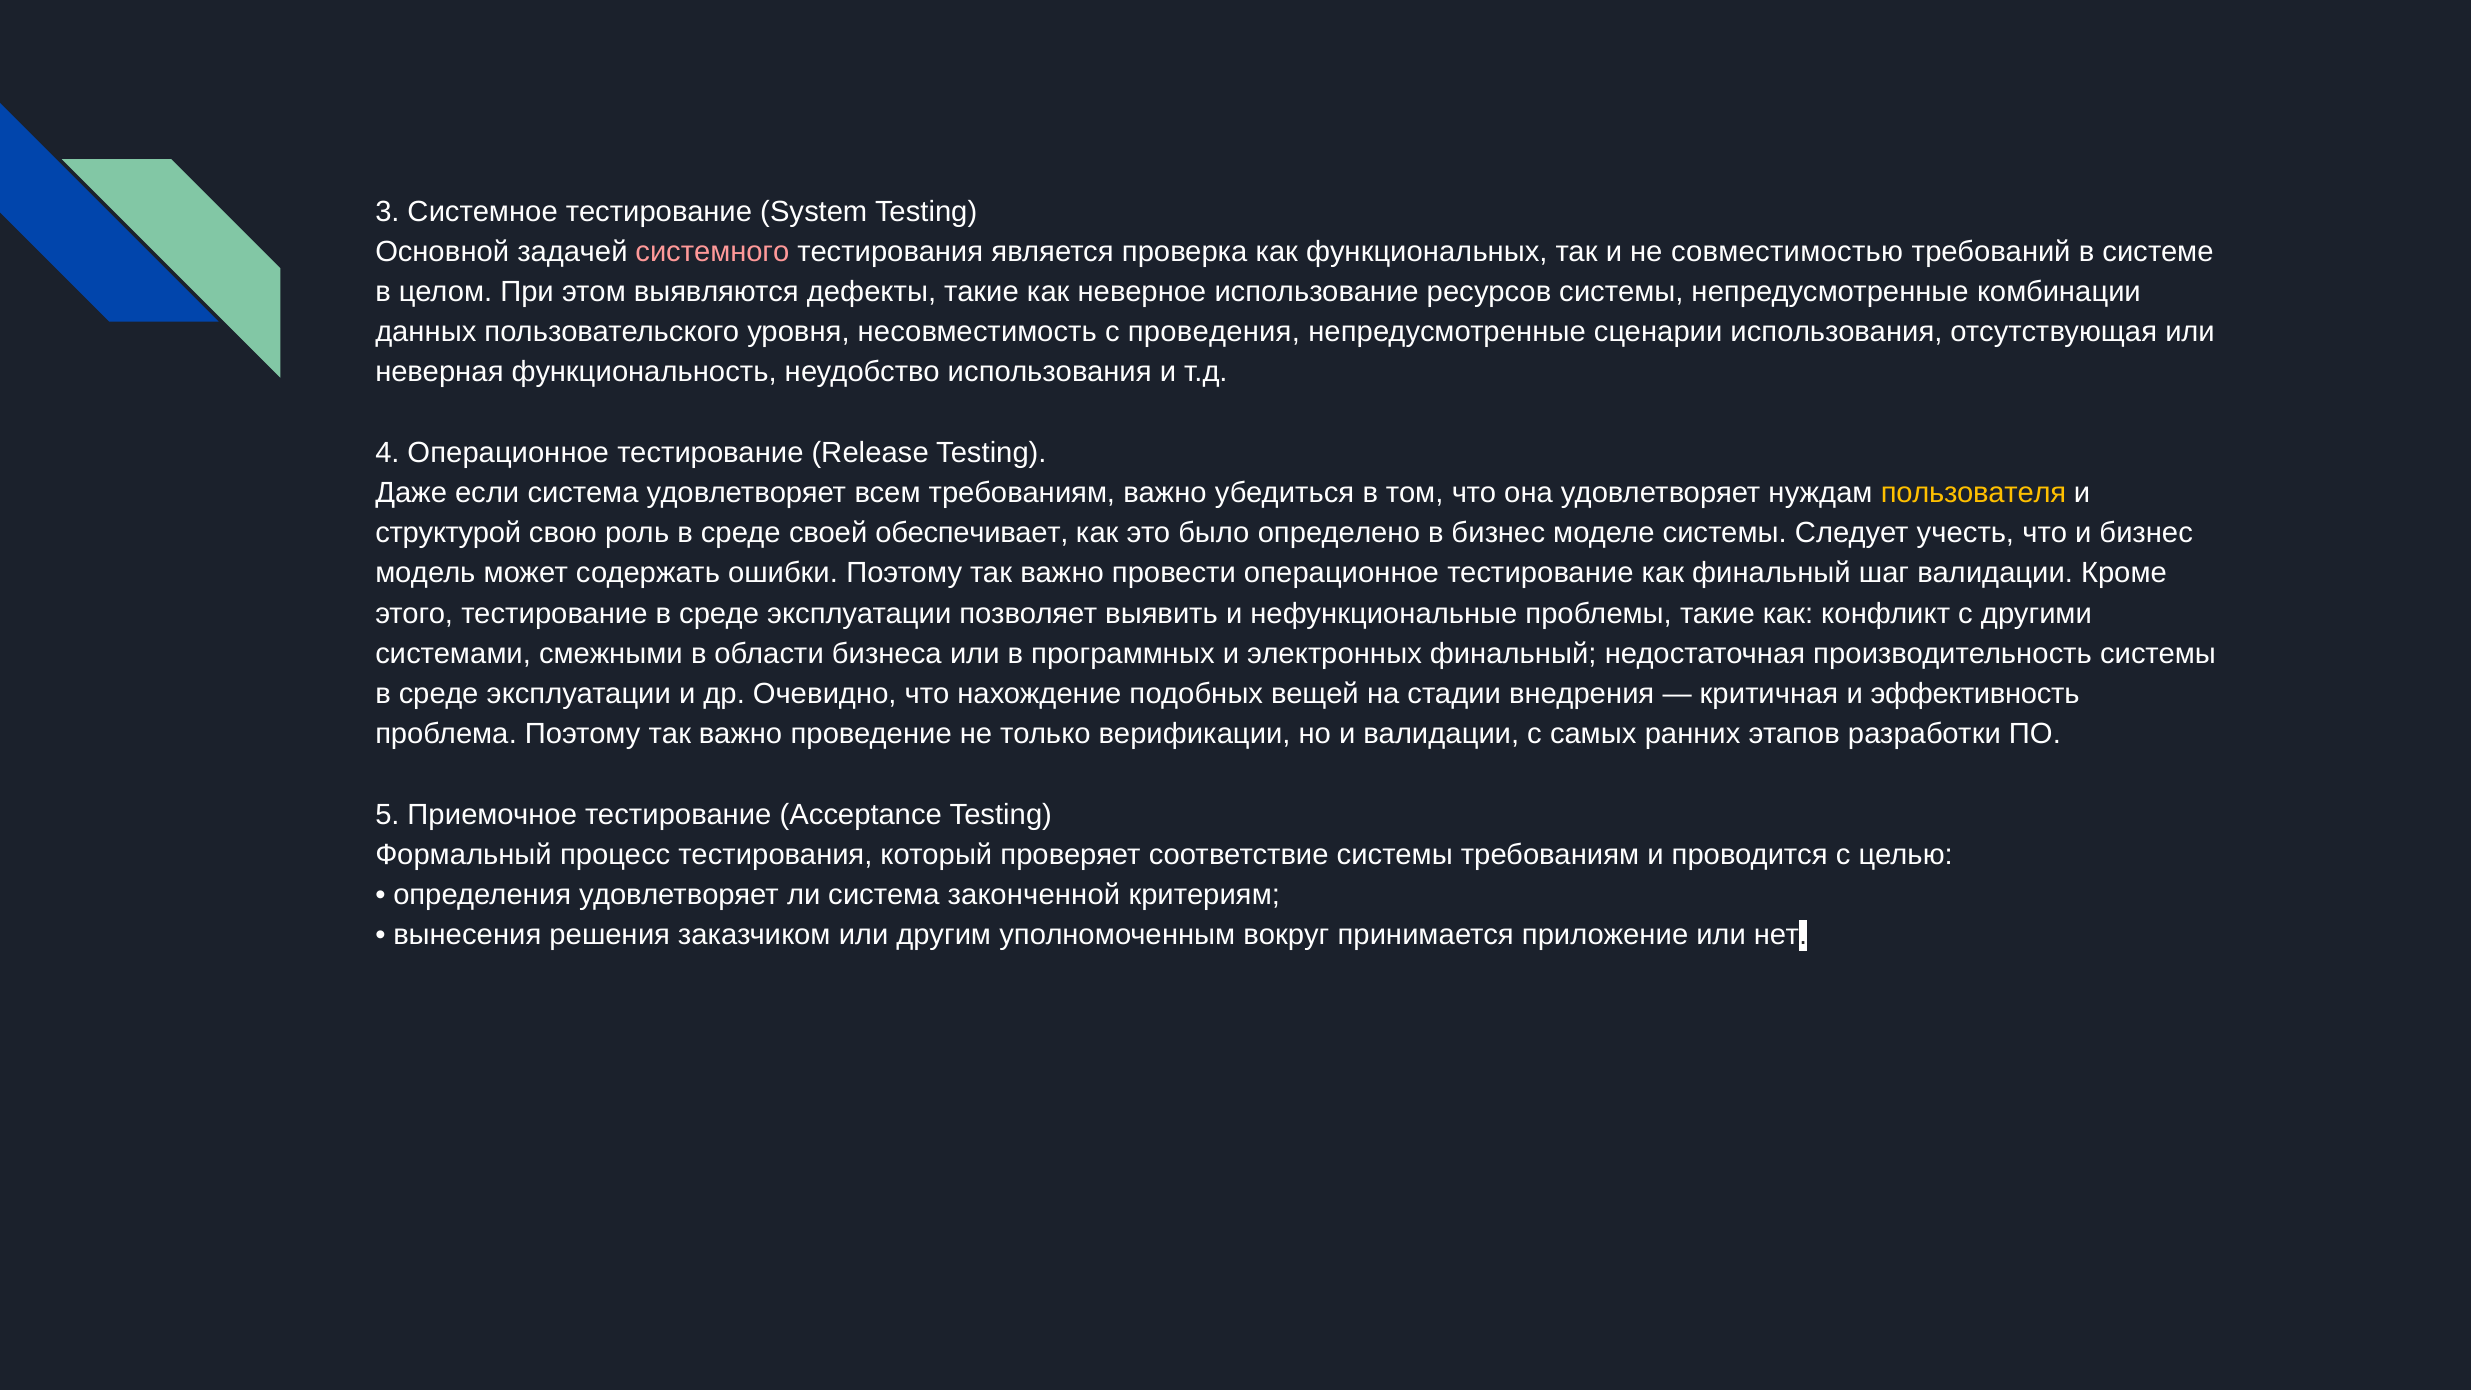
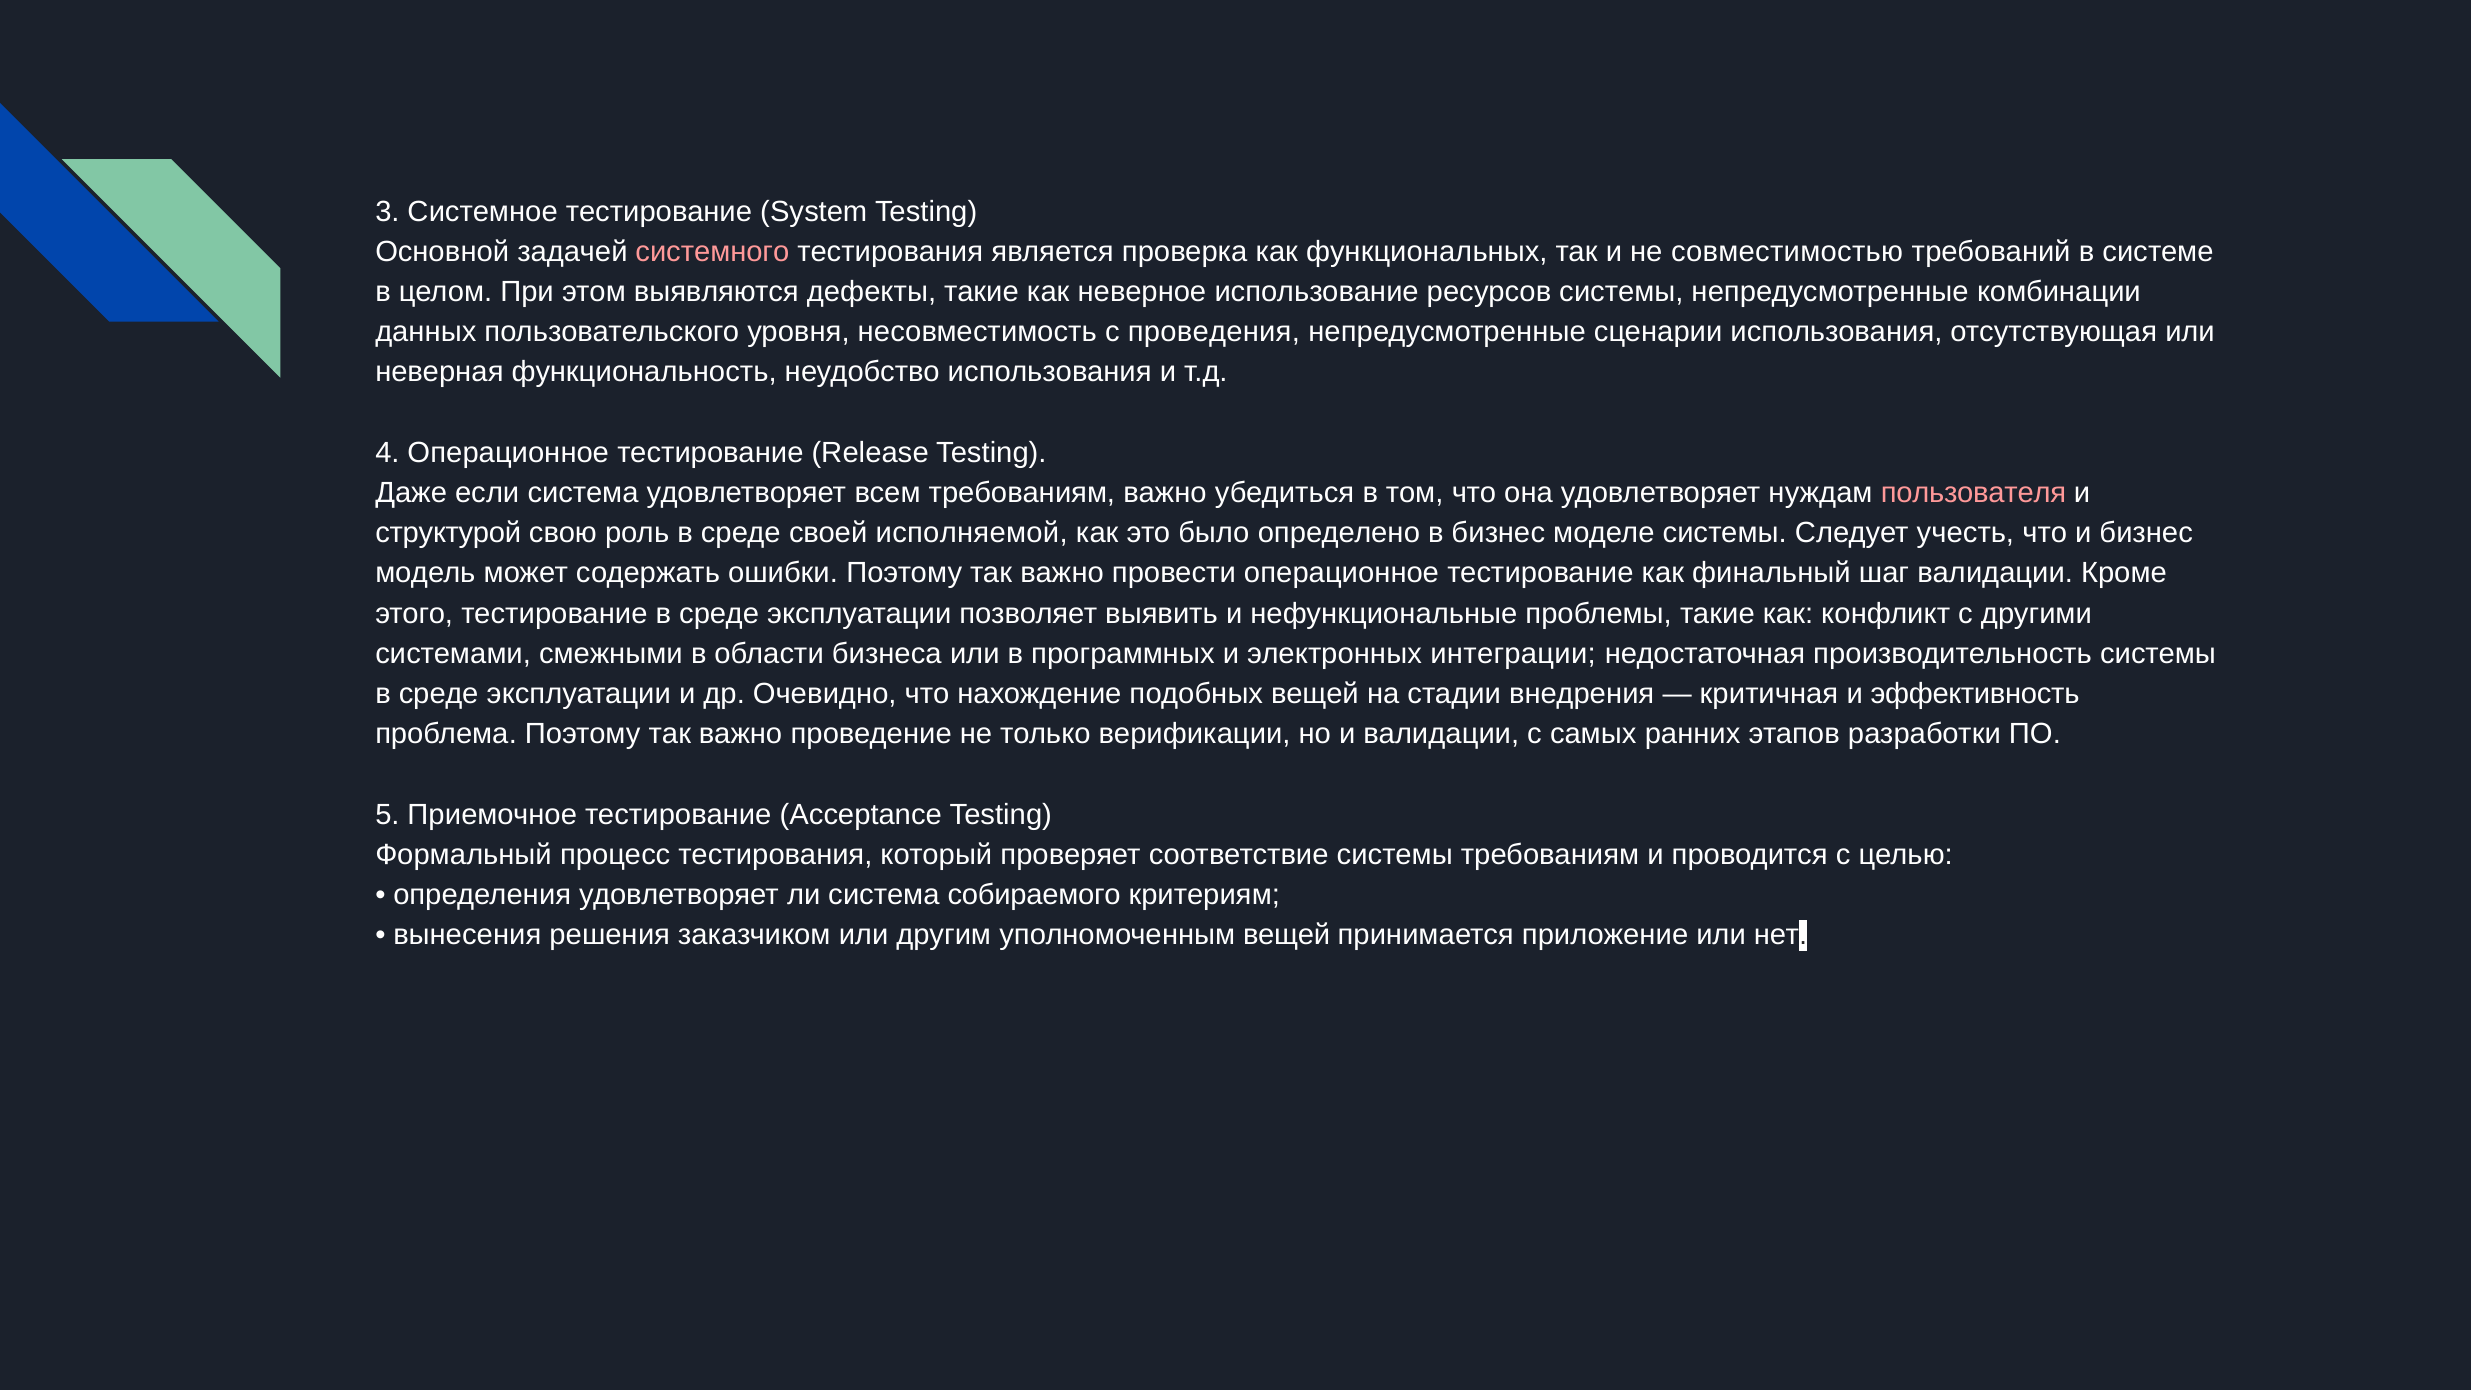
пользователя colour: yellow -> pink (1973, 493)
обеспечивает: обеспечивает -> исполняемой (972, 533)
электронных финальный: финальный -> интеграции (1513, 654)
законченной: законченной -> собираемого (1034, 895)
уполномоченным вокруг: вокруг -> вещей (1287, 935)
